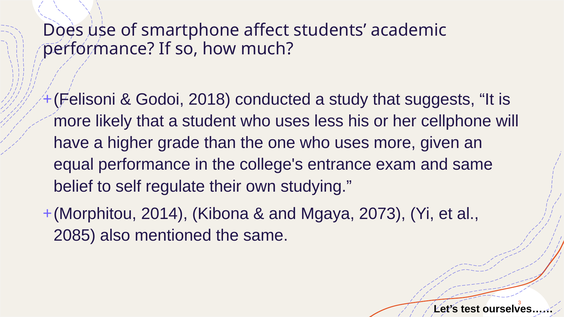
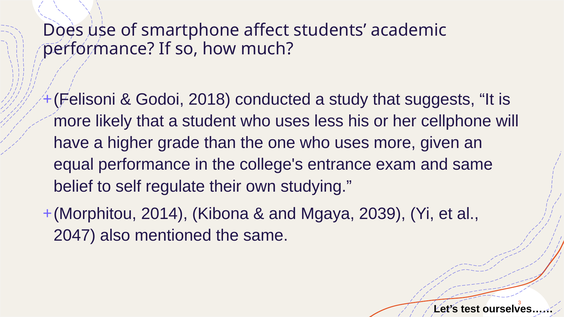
2073: 2073 -> 2039 (382, 214)
2085: 2085 -> 2047 (75, 236)
